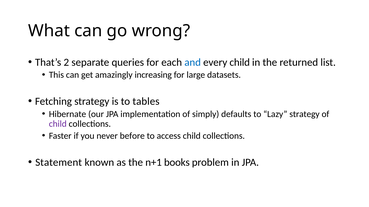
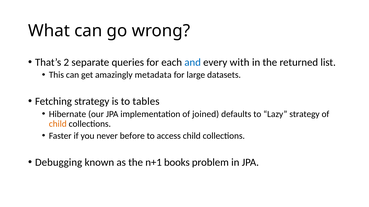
every child: child -> with (240, 62)
increasing: increasing -> metadata (153, 75)
simply: simply -> joined (206, 114)
child colour: purple -> orange (58, 124)
Statement: Statement -> Debugging (59, 163)
